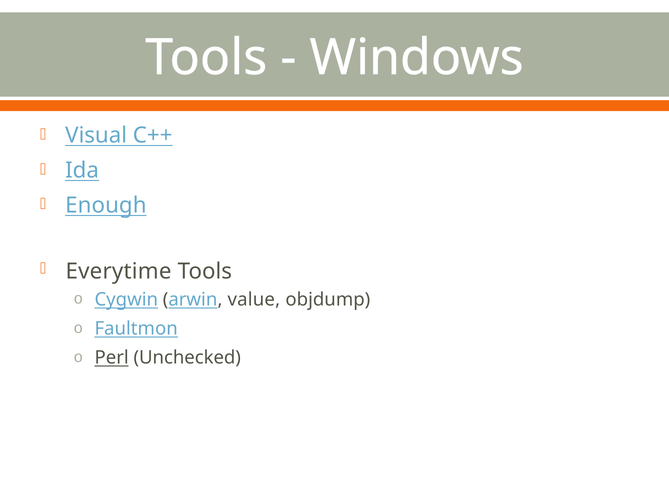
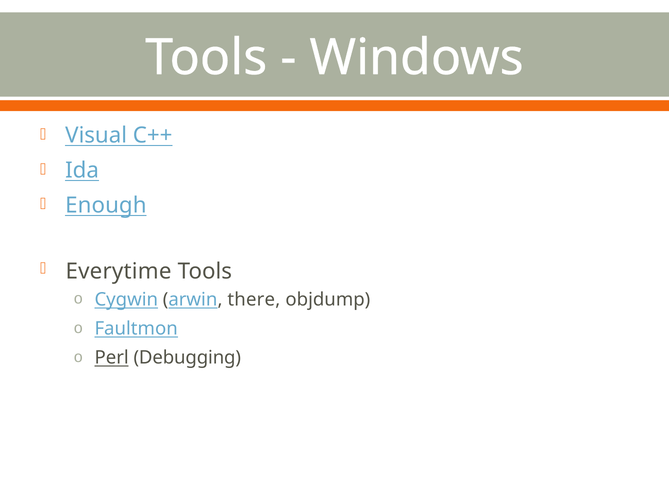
value: value -> there (254, 299)
Unchecked: Unchecked -> Debugging (187, 358)
